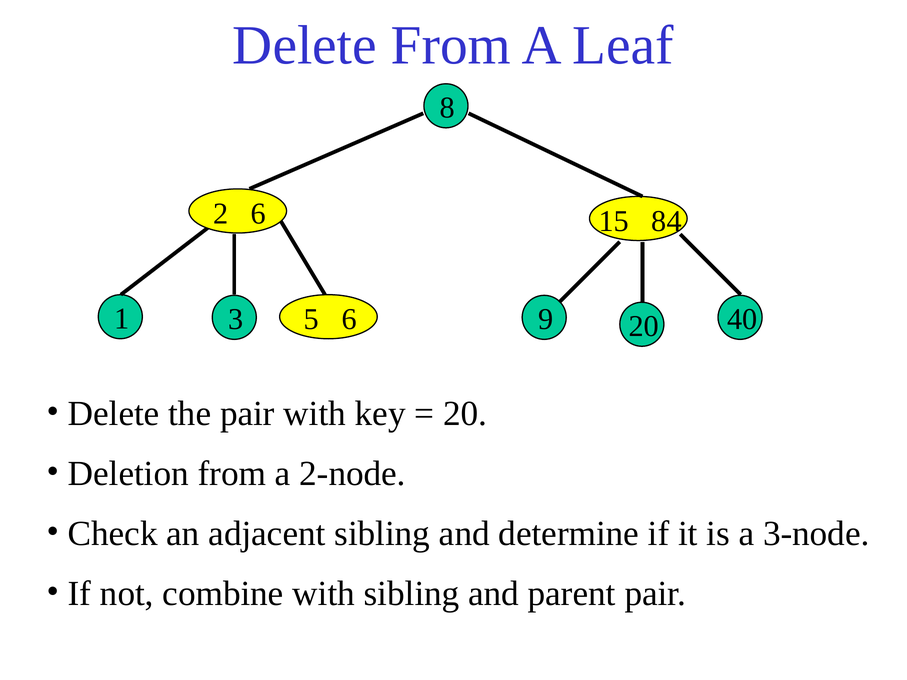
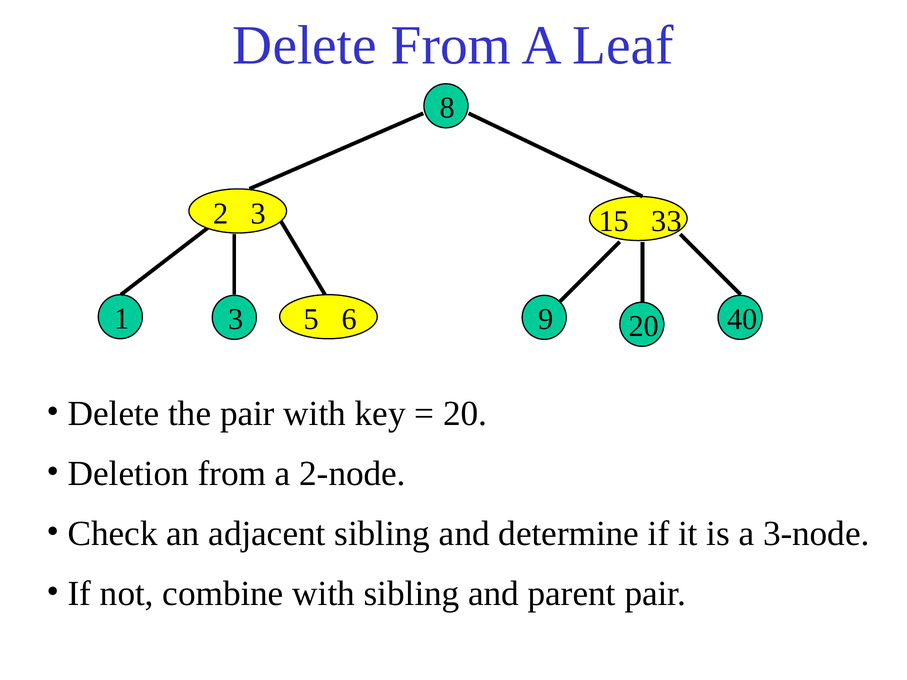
2 6: 6 -> 3 (258, 214)
84: 84 -> 33 (667, 221)
